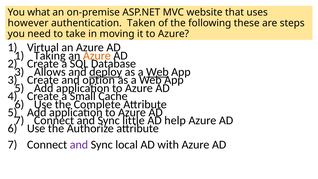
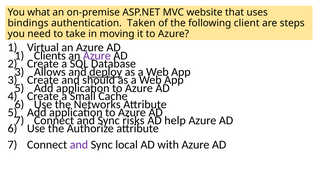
however: however -> bindings (28, 23)
these: these -> client (247, 23)
Taking: Taking -> Clients (50, 56)
Azure colour: orange -> purple (97, 56)
Web underline: present -> none (157, 72)
option: option -> should (99, 80)
Complete: Complete -> Networks (97, 104)
little: little -> risks (133, 120)
